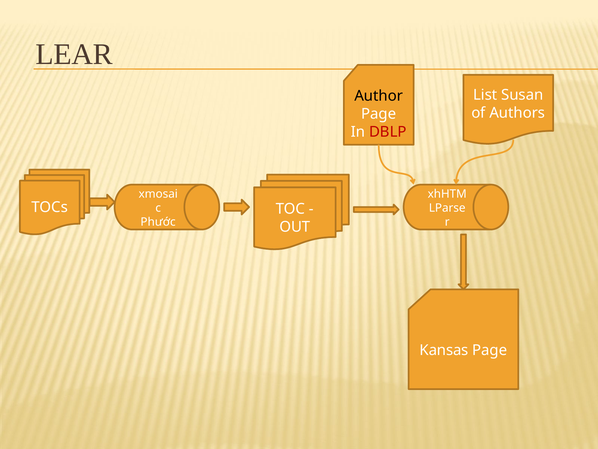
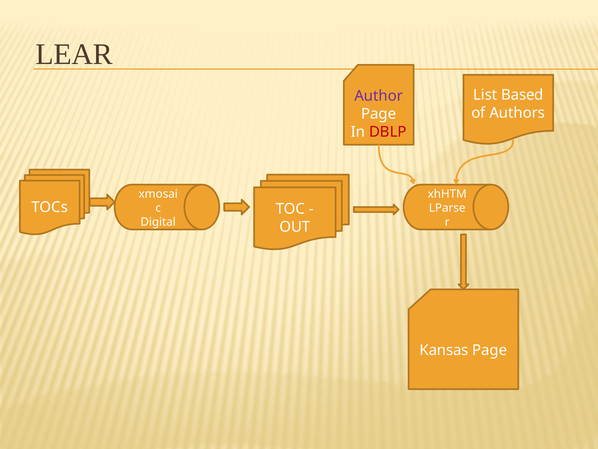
Susan: Susan -> Based (522, 95)
Author colour: black -> purple (379, 96)
Phước: Phước -> Digital (158, 222)
